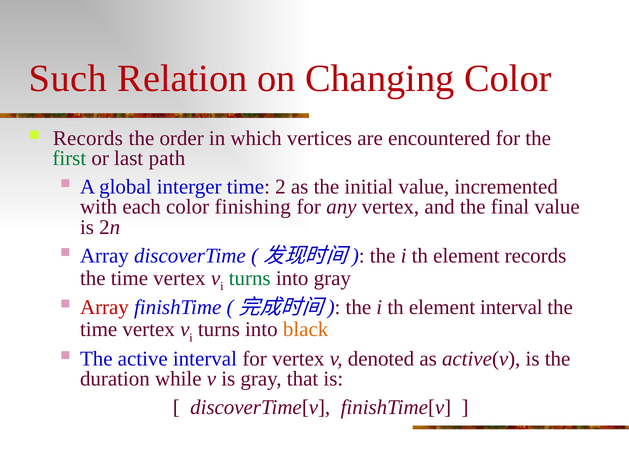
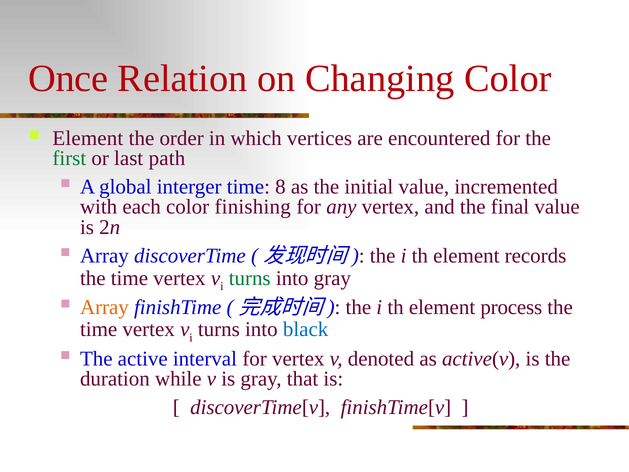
Such: Such -> Once (68, 79)
Records: Records -> Element (88, 138)
2: 2 -> 8 (280, 187)
Array colour: red -> orange (104, 307)
element interval: interval -> process (511, 307)
black colour: orange -> blue (306, 329)
